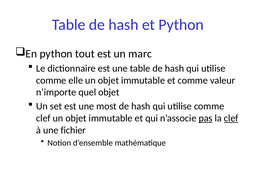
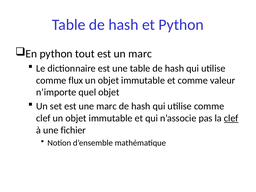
elle: elle -> flux (76, 80)
une most: most -> marc (106, 106)
pas underline: present -> none (206, 118)
